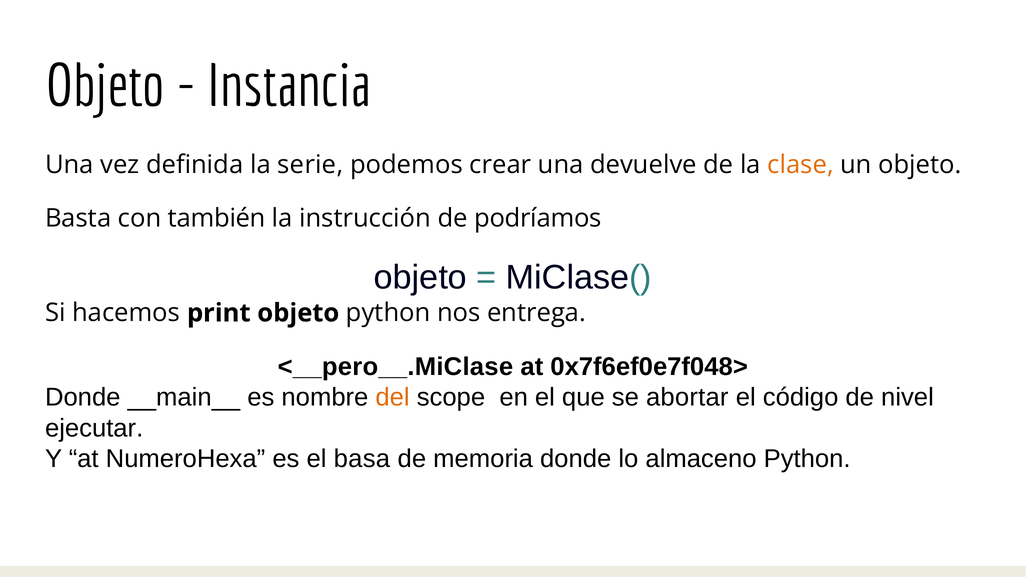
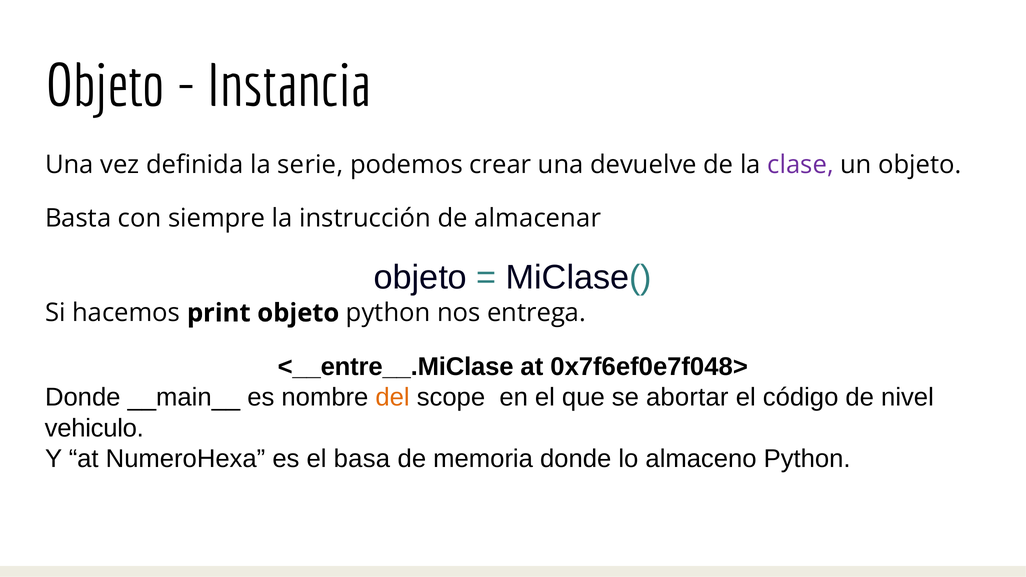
clase colour: orange -> purple (801, 165)
también: también -> siempre (217, 218)
podríamos: podríamos -> almacenar (538, 218)
<__pero__.MiClase: <__pero__.MiClase -> <__entre__.MiClase (396, 367)
ejecutar: ejecutar -> vehiculo (94, 428)
